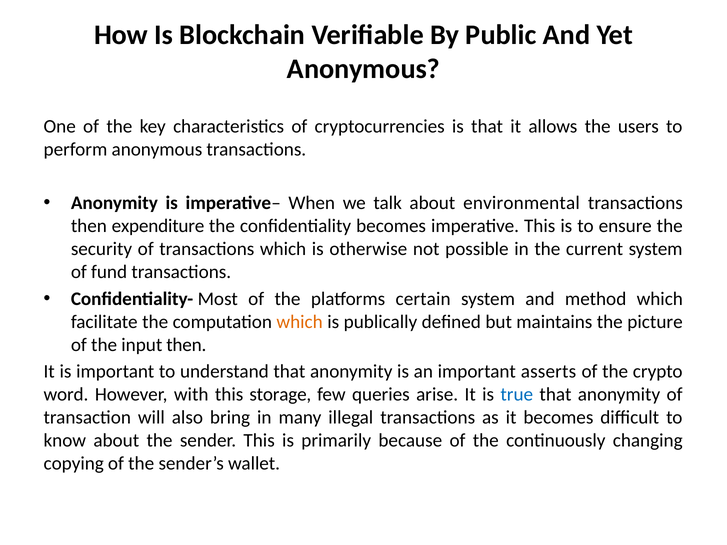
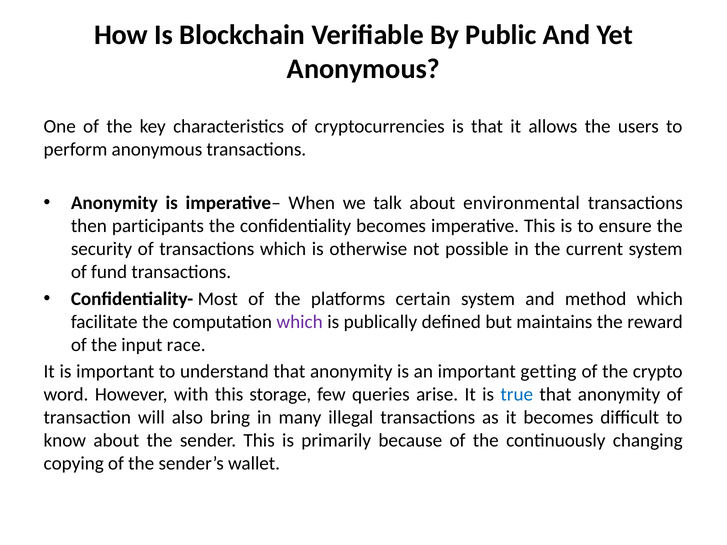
expenditure: expenditure -> participants (158, 226)
which colour: orange -> purple (300, 322)
picture: picture -> reward (655, 322)
input then: then -> race (186, 345)
asserts: asserts -> getting (548, 372)
